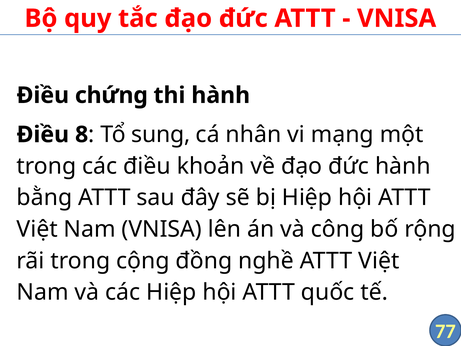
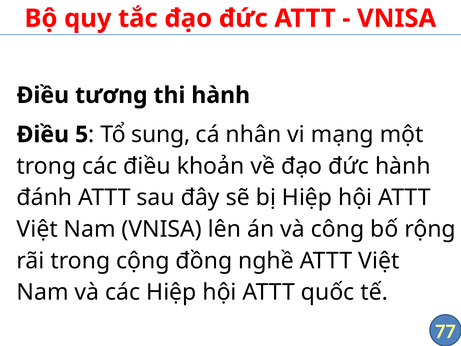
chứng: chứng -> tương (111, 95)
8: 8 -> 5 (82, 134)
bằng: bằng -> đánh (44, 198)
